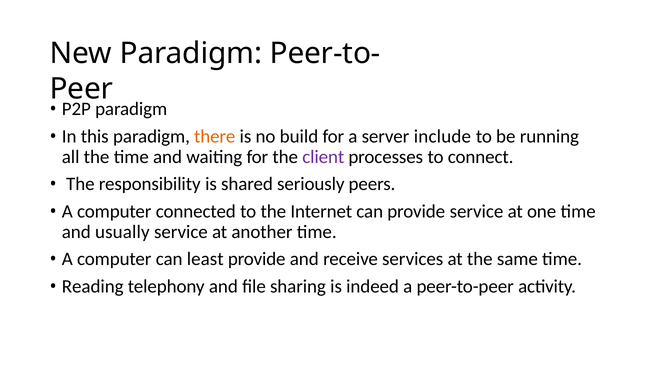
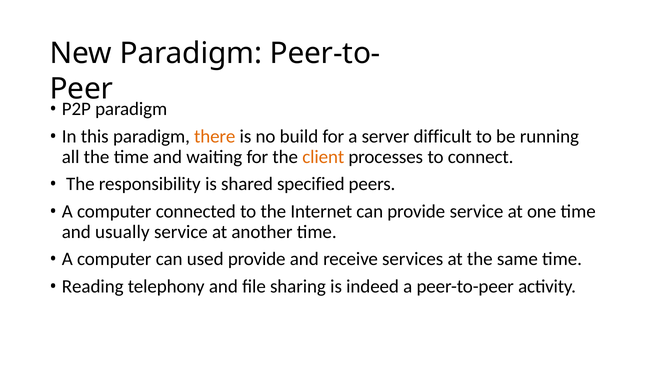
include: include -> difficult (443, 137)
client colour: purple -> orange (323, 157)
seriously: seriously -> specified (311, 184)
least: least -> used (205, 259)
